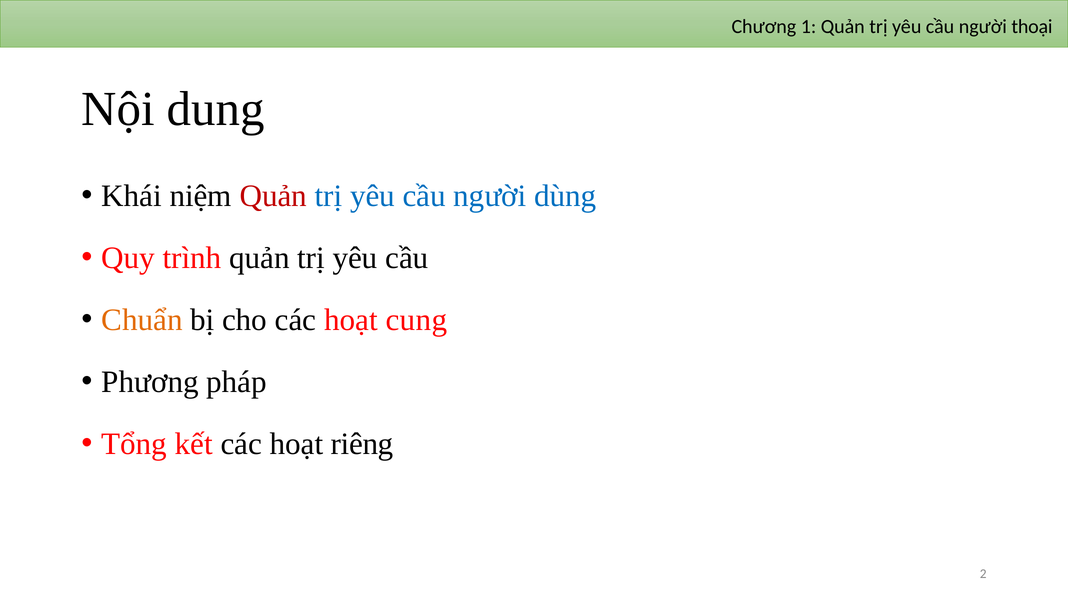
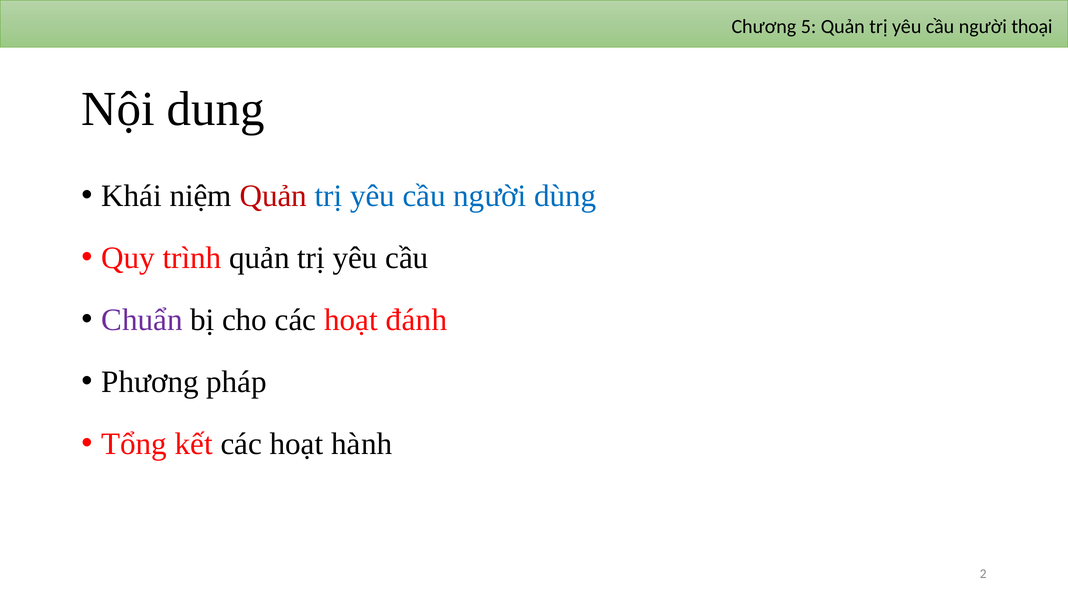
1: 1 -> 5 (809, 27)
Chuẩn colour: orange -> purple (142, 320)
cung: cung -> đánh (416, 320)
riêng: riêng -> hành (362, 444)
